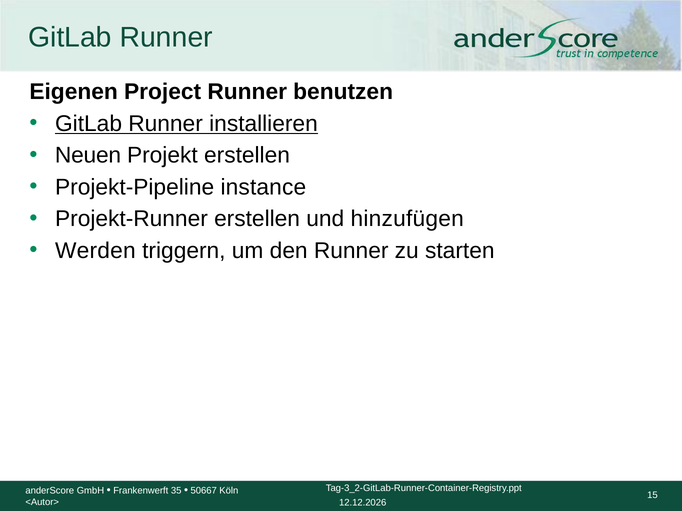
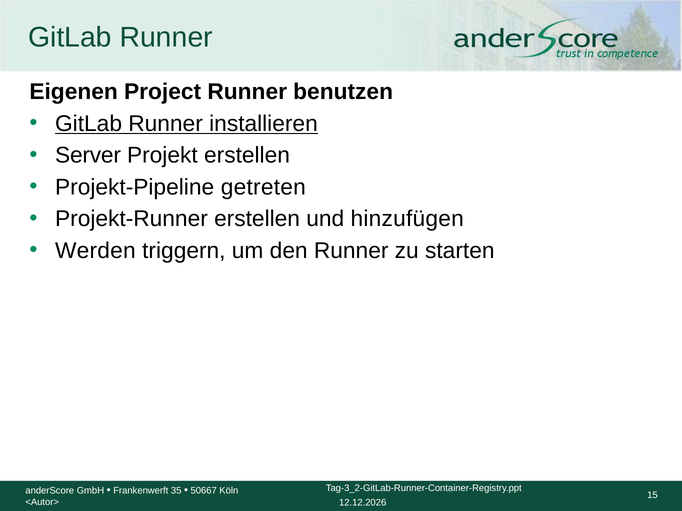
Neuen: Neuen -> Server (88, 155)
instance: instance -> getreten (263, 187)
